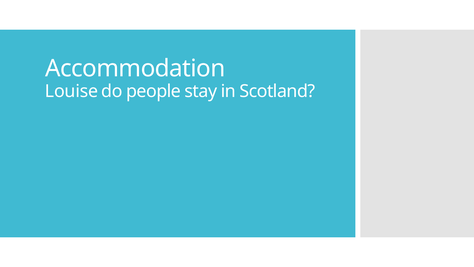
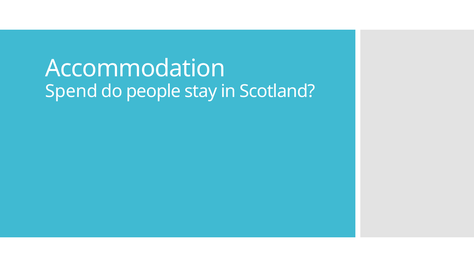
Louise: Louise -> Spend (71, 91)
